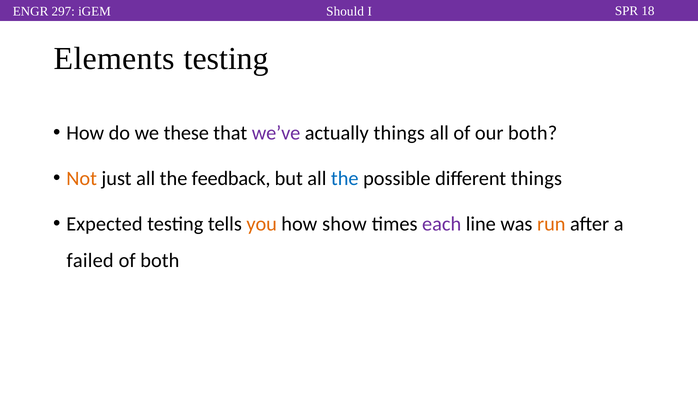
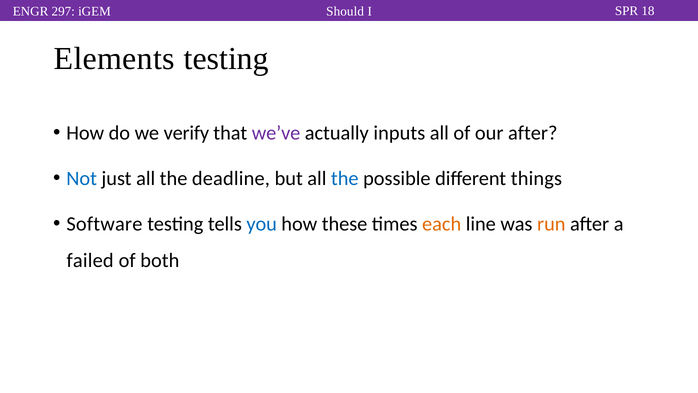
these: these -> verify (186, 133)
actually things: things -> inputs (399, 133)
our both: both -> after (533, 133)
Not colour: orange -> blue (82, 178)
feedback: feedback -> deadline (231, 178)
Expected: Expected -> Software (104, 224)
you colour: orange -> blue (262, 224)
show: show -> these (345, 224)
each colour: purple -> orange (442, 224)
